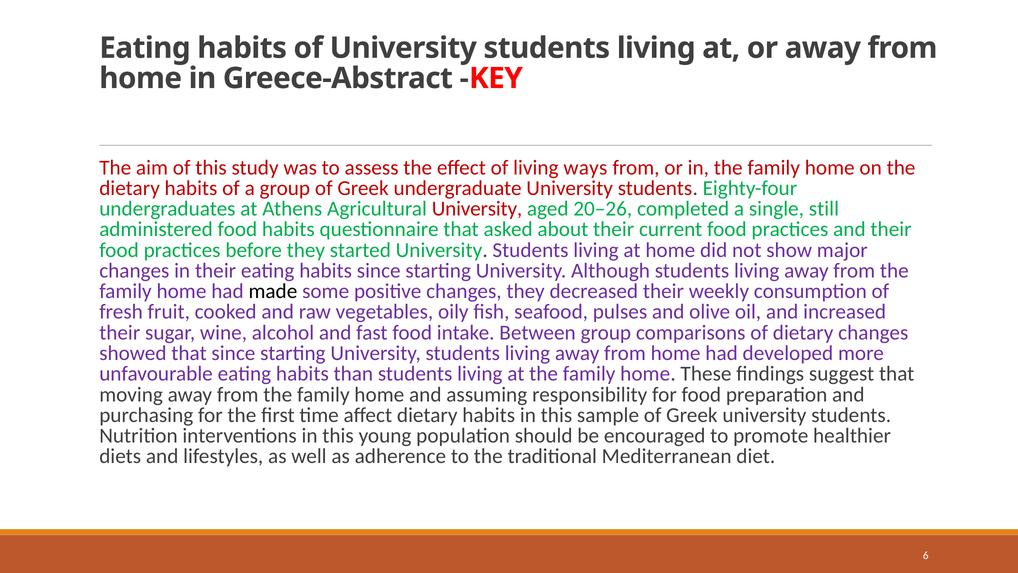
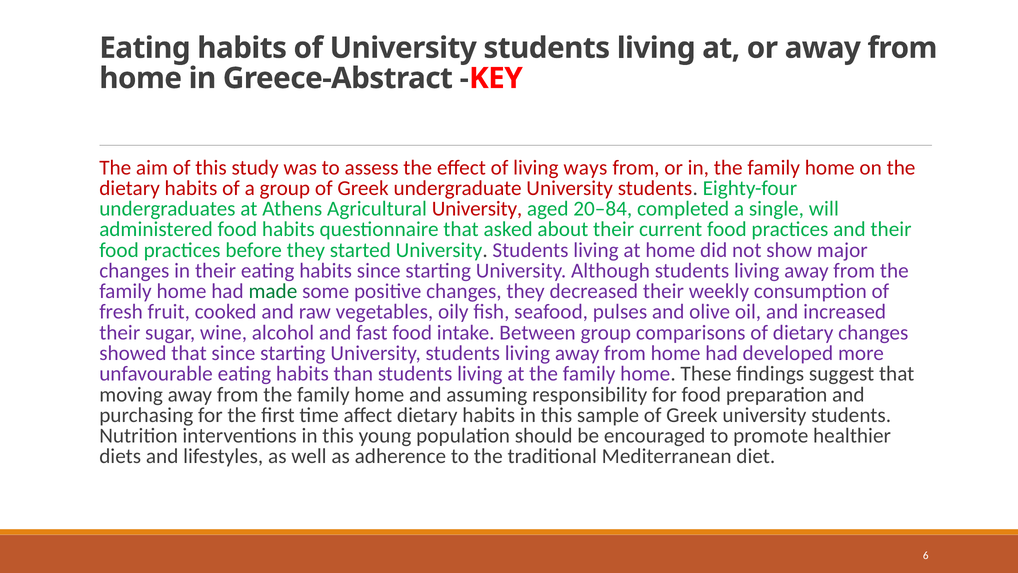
20–26: 20–26 -> 20–84 (603, 209)
still: still -> will (824, 209)
made colour: black -> green (273, 291)
